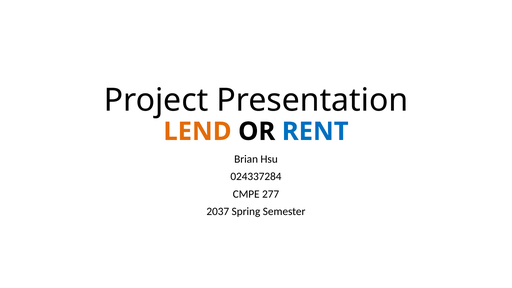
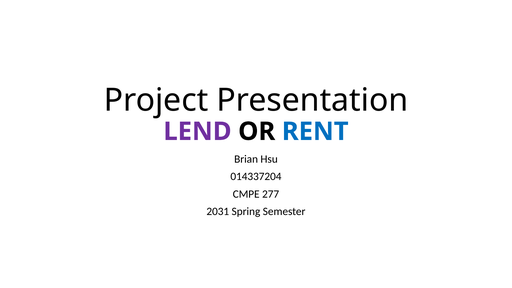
LEND colour: orange -> purple (197, 131)
024337284: 024337284 -> 014337204 (256, 177)
2037: 2037 -> 2031 (218, 211)
